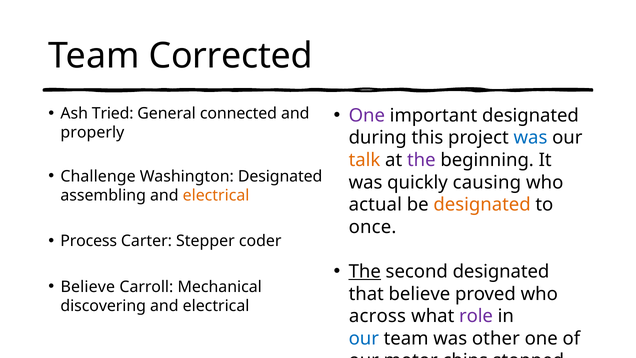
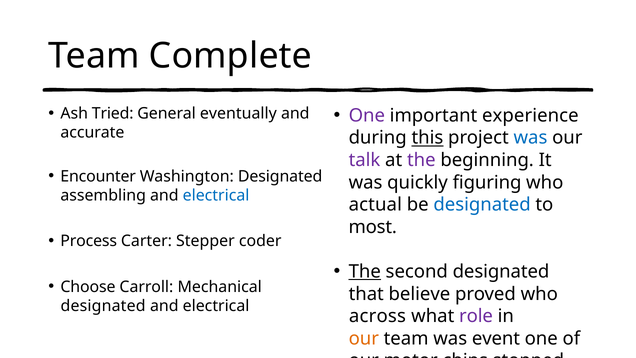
Corrected: Corrected -> Complete (230, 56)
connected: connected -> eventually (238, 113)
important designated: designated -> experience (530, 115)
properly: properly -> accurate (92, 132)
this underline: none -> present (427, 138)
talk colour: orange -> purple (364, 160)
Challenge: Challenge -> Encounter (98, 176)
quickly causing: causing -> figuring (487, 182)
electrical colour: orange -> blue (216, 195)
designated colour: orange -> blue (482, 205)
once: once -> most (373, 227)
Believe: Believe -> Choose (88, 287)
discovering: discovering -> designated (103, 306)
our colour: blue -> orange (364, 338)
other: other -> event (496, 338)
